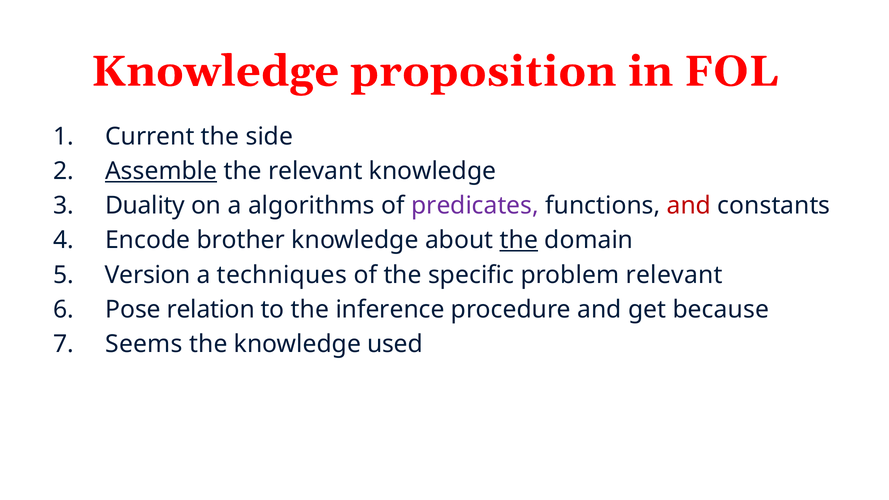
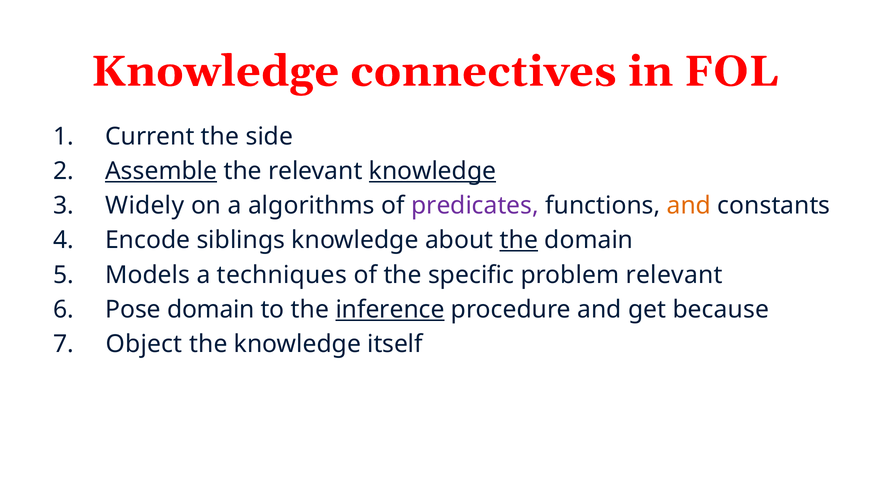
proposition: proposition -> connectives (483, 71)
knowledge underline: none -> present (433, 171)
Duality: Duality -> Widely (145, 206)
and colour: red -> orange (689, 206)
brother: brother -> siblings (241, 240)
Version: Version -> Models (148, 275)
Pose relation: relation -> domain (211, 310)
inference underline: none -> present (390, 310)
Seems: Seems -> Object (144, 344)
used: used -> itself (395, 344)
